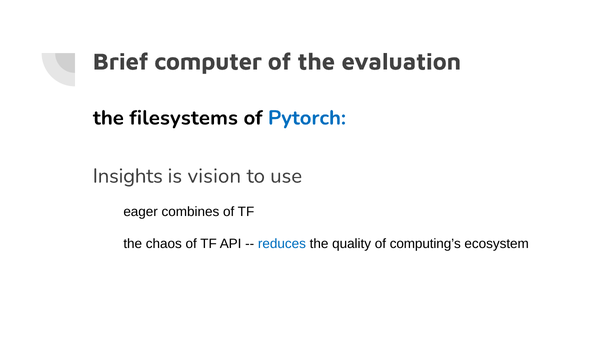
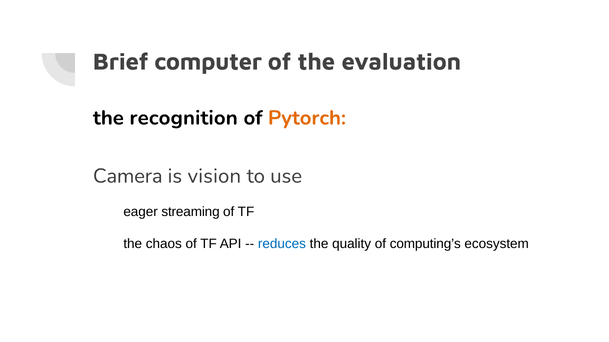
filesystems: filesystems -> recognition (184, 118)
Pytorch colour: blue -> orange (307, 118)
Insights: Insights -> Camera (128, 176)
combines: combines -> streaming (191, 212)
